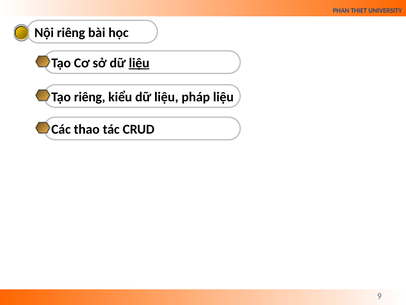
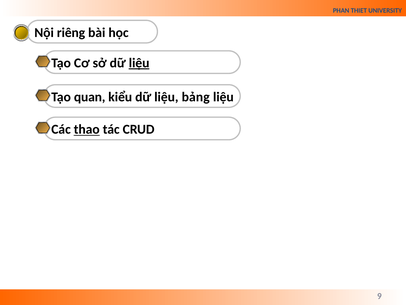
riêng: riêng -> quan (90, 97)
pháp: pháp -> bảng (196, 97)
thao underline: none -> present (87, 129)
